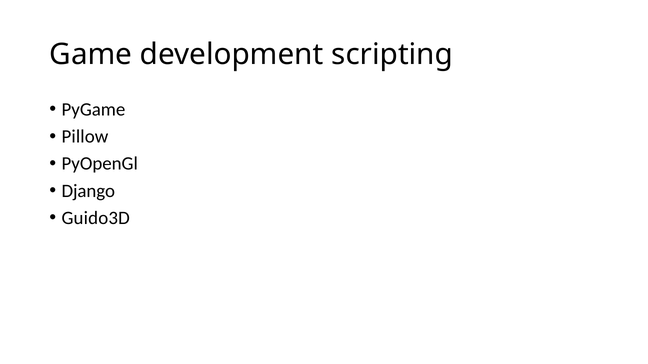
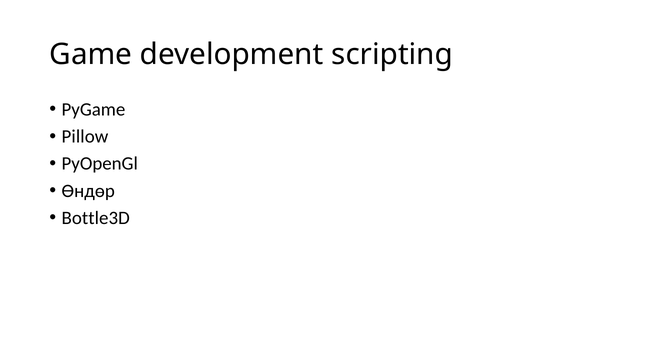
Django: Django -> Өндөр (88, 191)
Guido3D: Guido3D -> Bottle3D (96, 218)
